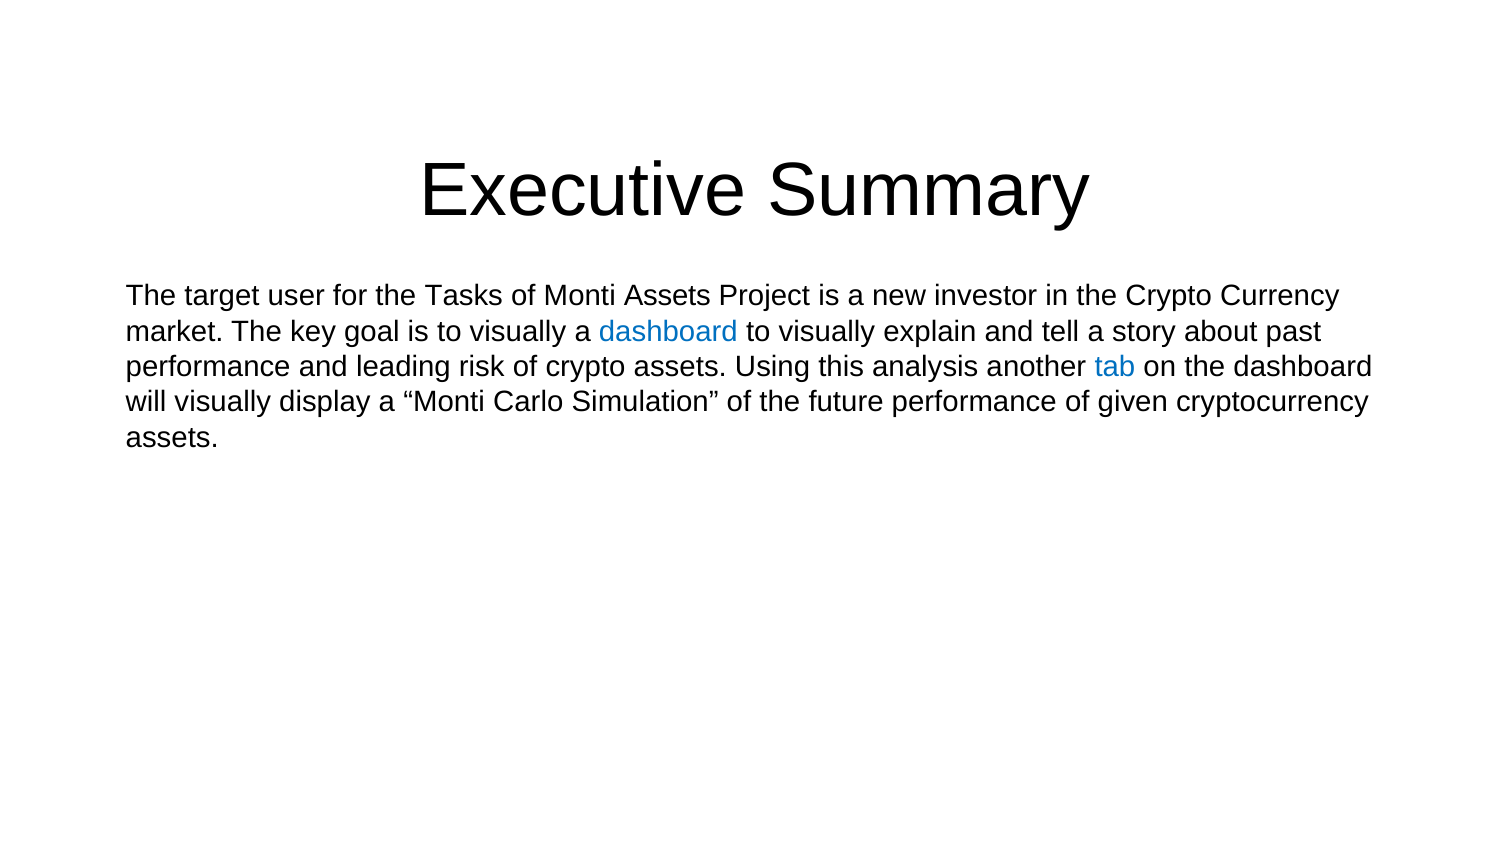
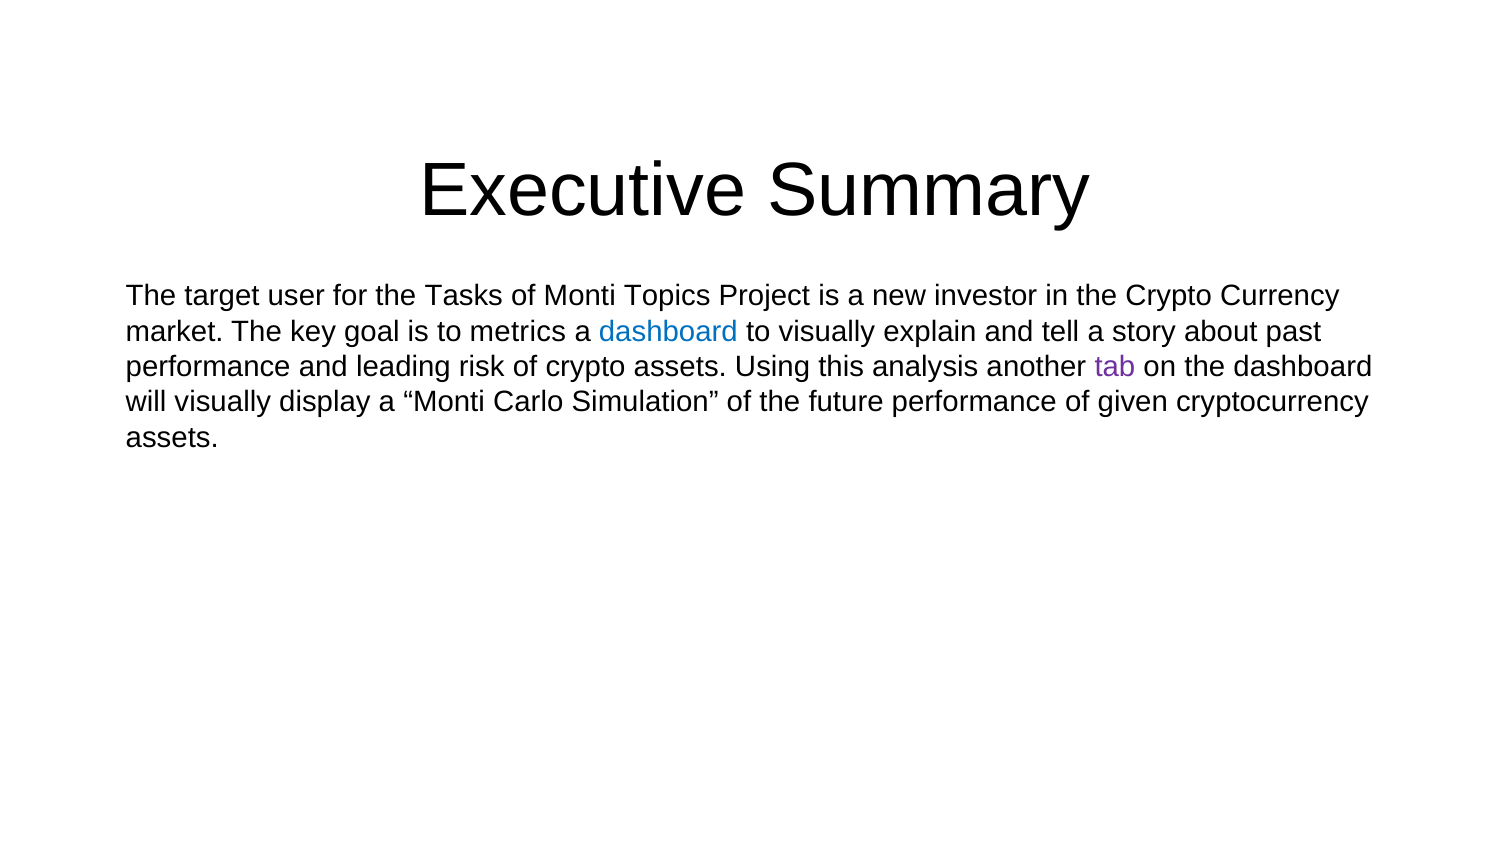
Monti Assets: Assets -> Topics (667, 296)
is to visually: visually -> metrics (518, 331)
tab colour: blue -> purple (1115, 367)
